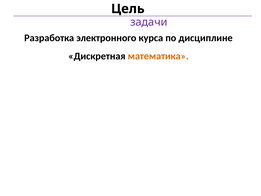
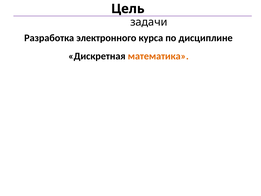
задачи colour: purple -> black (149, 22)
